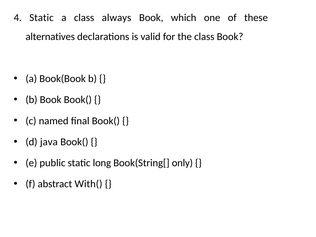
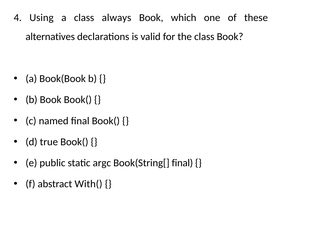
4 Static: Static -> Using (41, 18)
java: java -> true (49, 142)
long: long -> argc (102, 163)
Book(String[ only: only -> final (182, 163)
